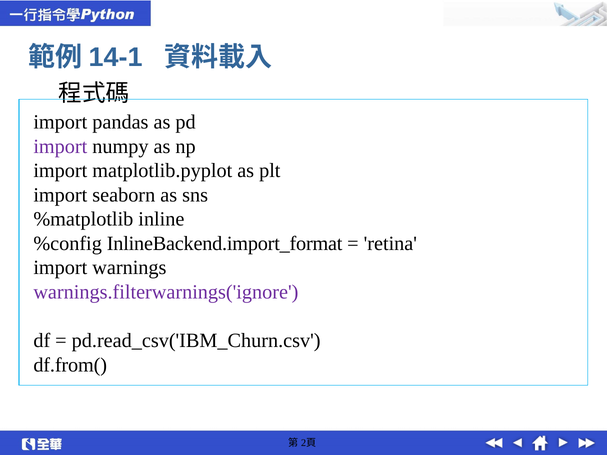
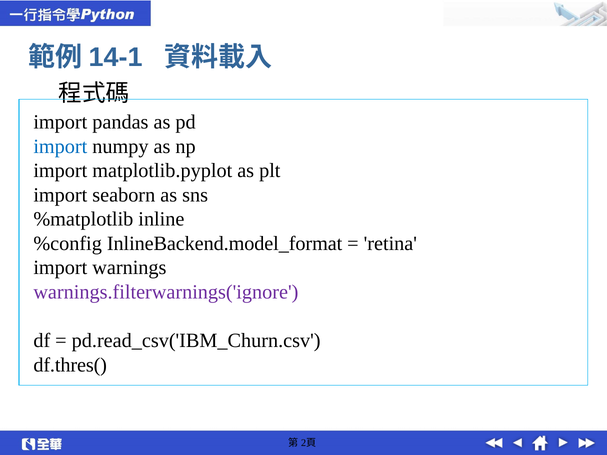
import colour: purple -> blue (60, 147)
InlineBackend.import_format: InlineBackend.import_format -> InlineBackend.model_format (225, 244)
df.from(: df.from( -> df.thres( (70, 365)
